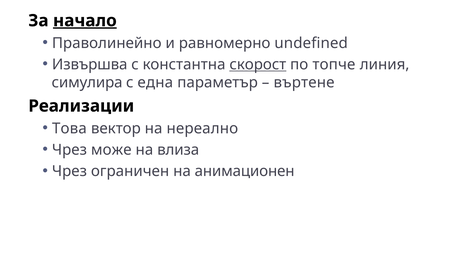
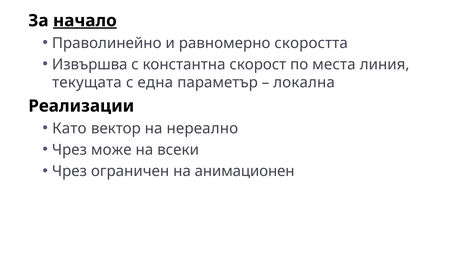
undefined: undefined -> скоростта (311, 43)
скорост underline: present -> none (258, 64)
топче: топче -> места (334, 64)
симулира: симулира -> текущата (87, 83)
въртене: въртене -> локална (304, 83)
Това: Това -> Като (69, 128)
влиза: влиза -> всеки (178, 150)
